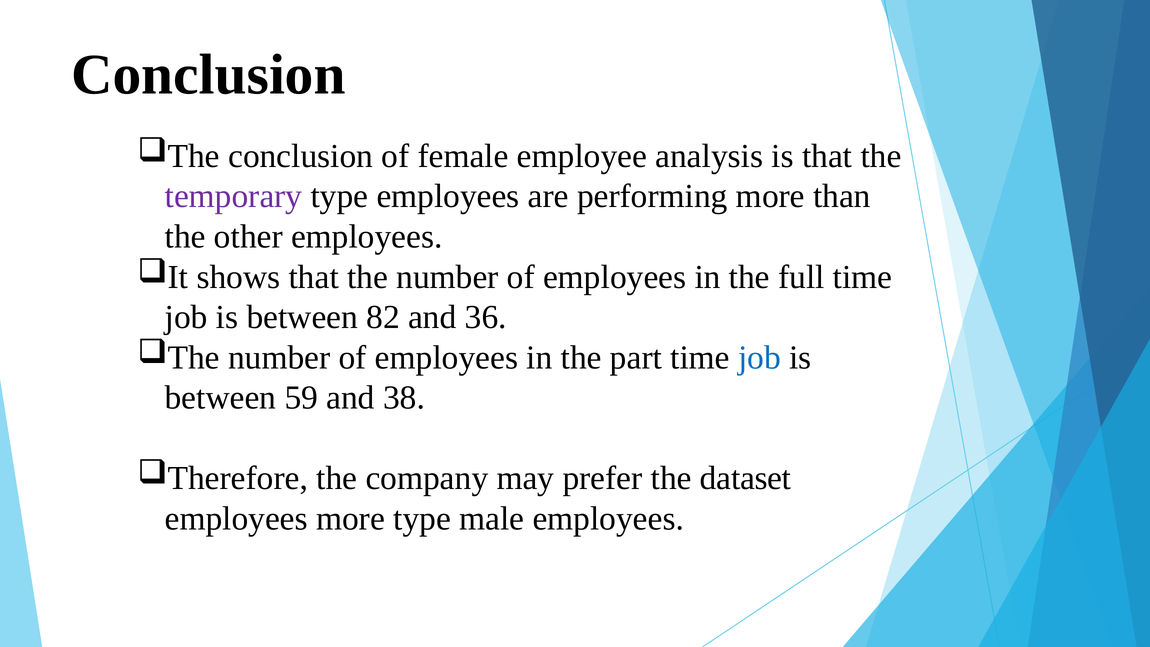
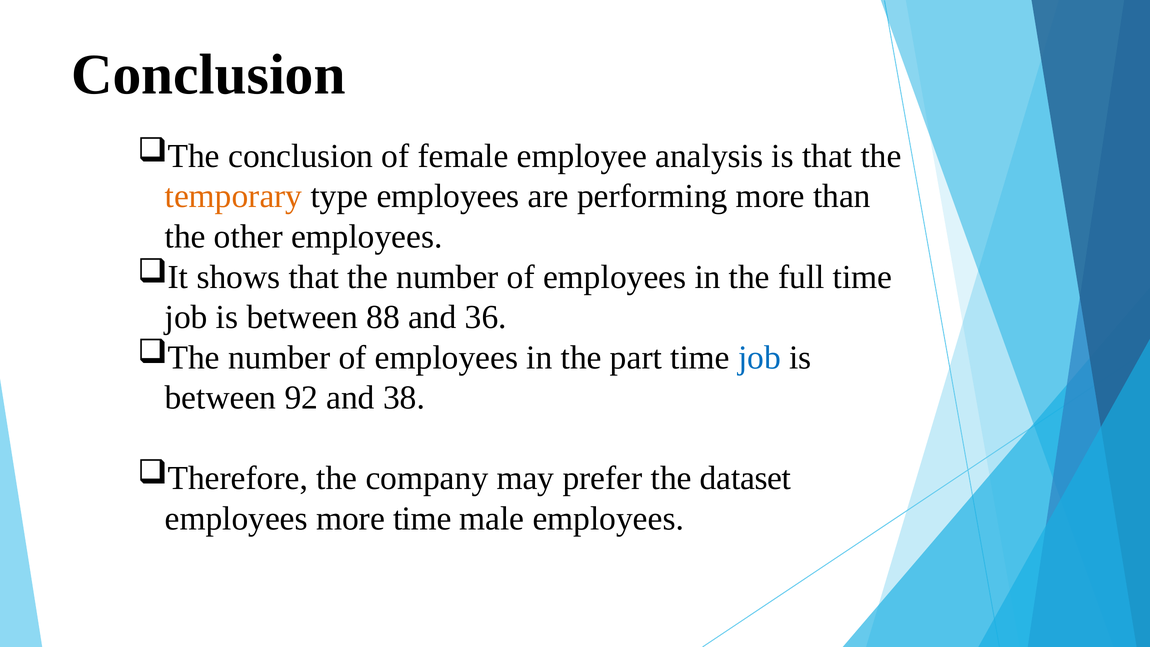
temporary colour: purple -> orange (234, 196)
82: 82 -> 88 (383, 317)
59: 59 -> 92 (301, 398)
more type: type -> time (422, 519)
